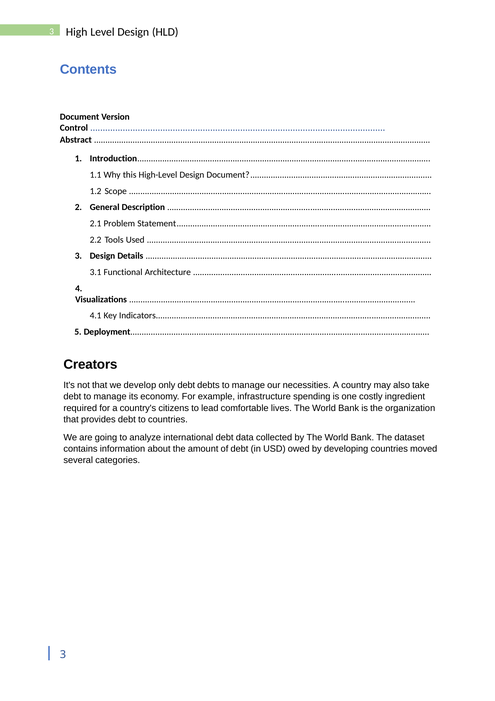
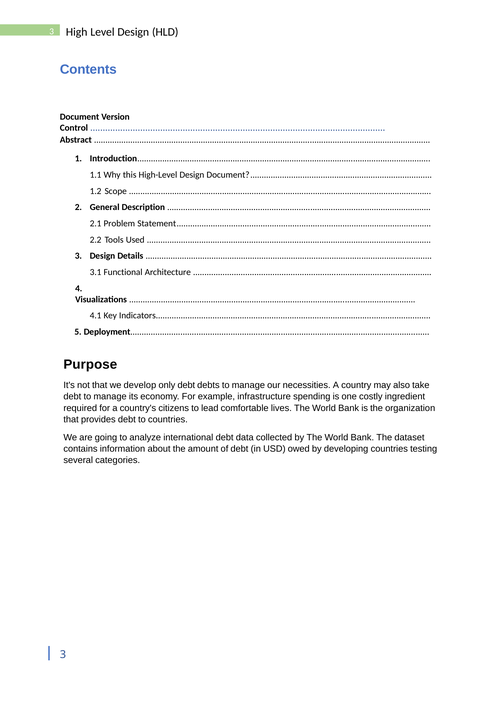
Creators: Creators -> Purpose (90, 364)
moved: moved -> testing (424, 449)
